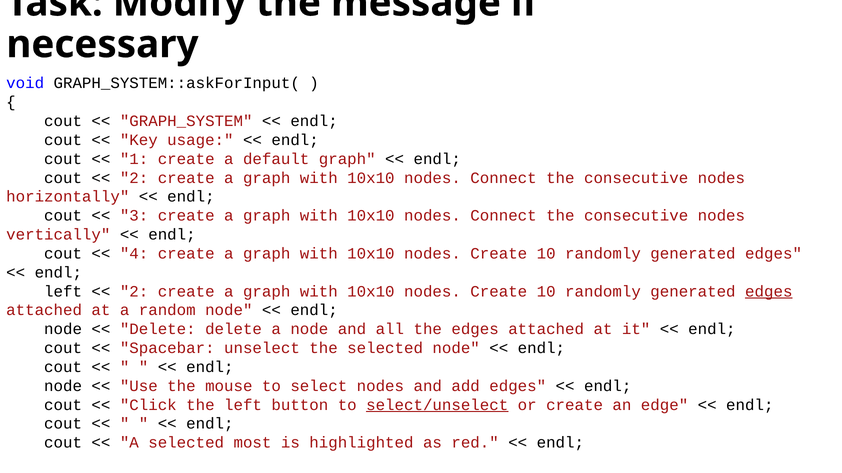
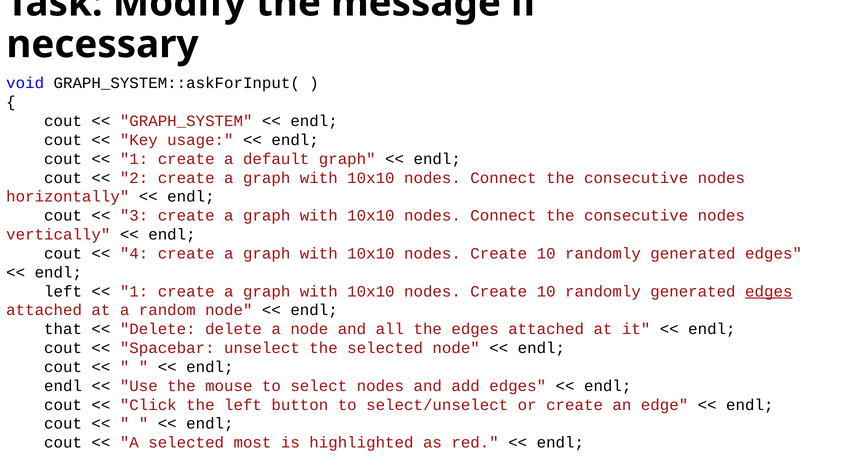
2: 2 -> 1 (134, 292)
node: node -> that (63, 330)
node: node -> endl (63, 386)
select/unselect underline: present -> none (437, 405)
